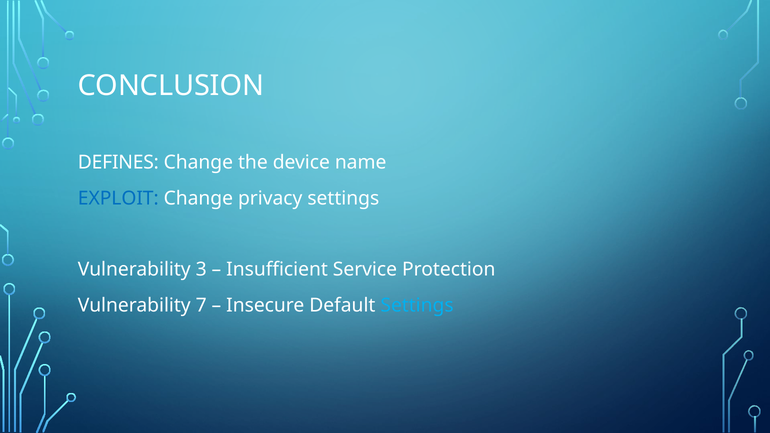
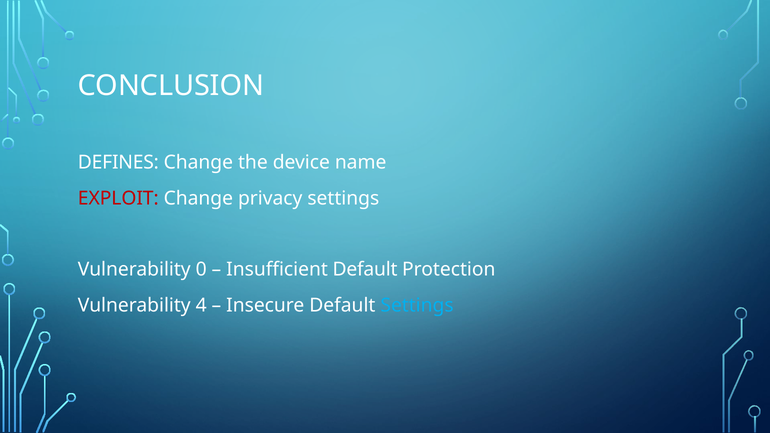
EXPLOIT colour: blue -> red (118, 198)
3: 3 -> 0 (201, 270)
Insufficient Service: Service -> Default (365, 270)
7: 7 -> 4 (201, 305)
